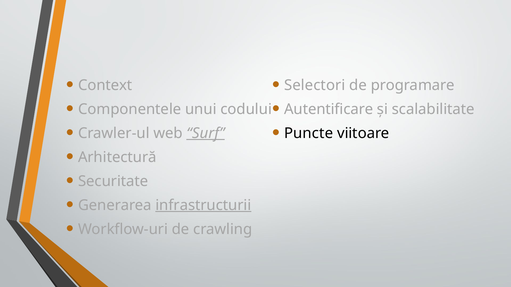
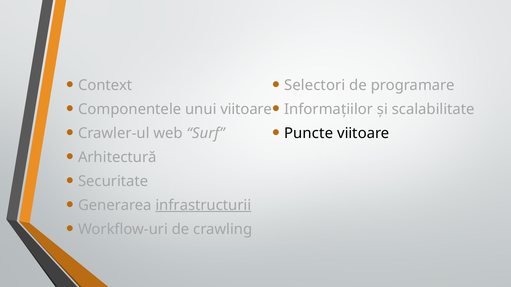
unui codului: codului -> viitoare (246, 109)
Autentificare: Autentificare -> Informațiilor (329, 109)
Surf underline: present -> none (206, 133)
